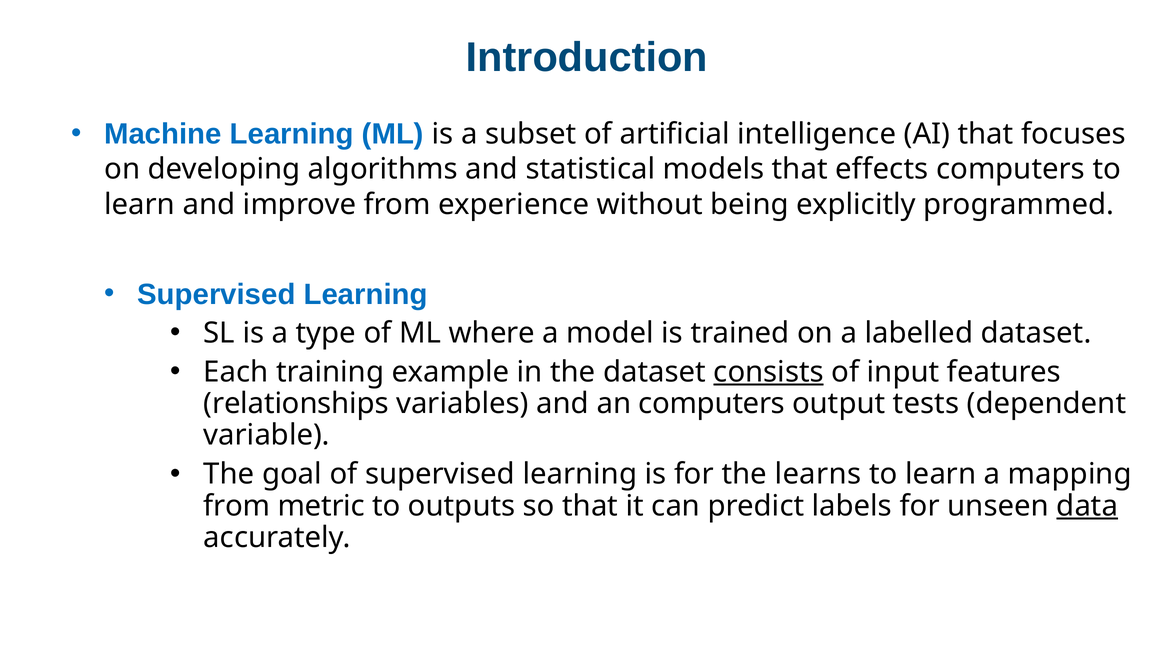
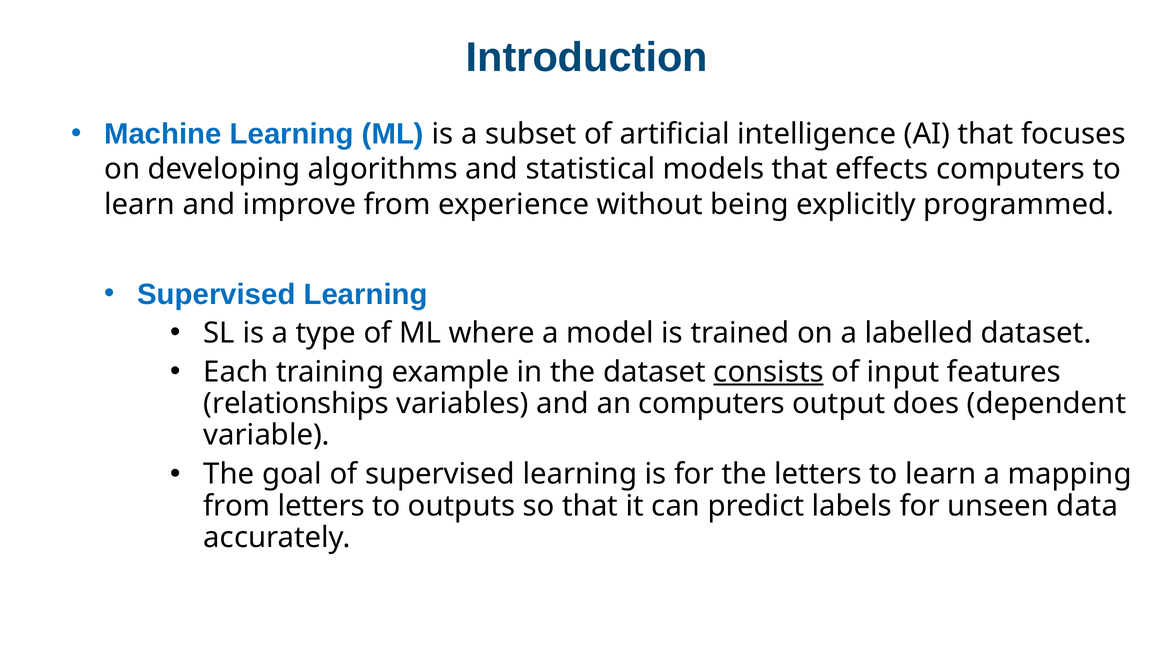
tests: tests -> does (926, 404)
the learns: learns -> letters (818, 475)
from metric: metric -> letters (321, 506)
data underline: present -> none (1087, 506)
